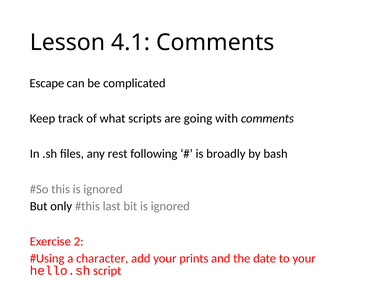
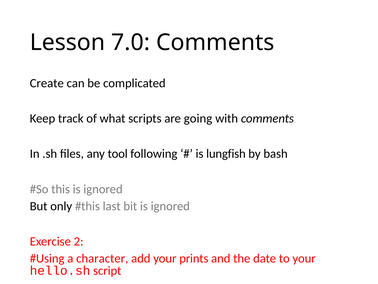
4.1: 4.1 -> 7.0 (131, 42)
Escape: Escape -> Create (47, 83)
rest: rest -> tool (118, 154)
broadly: broadly -> lungfish (226, 154)
